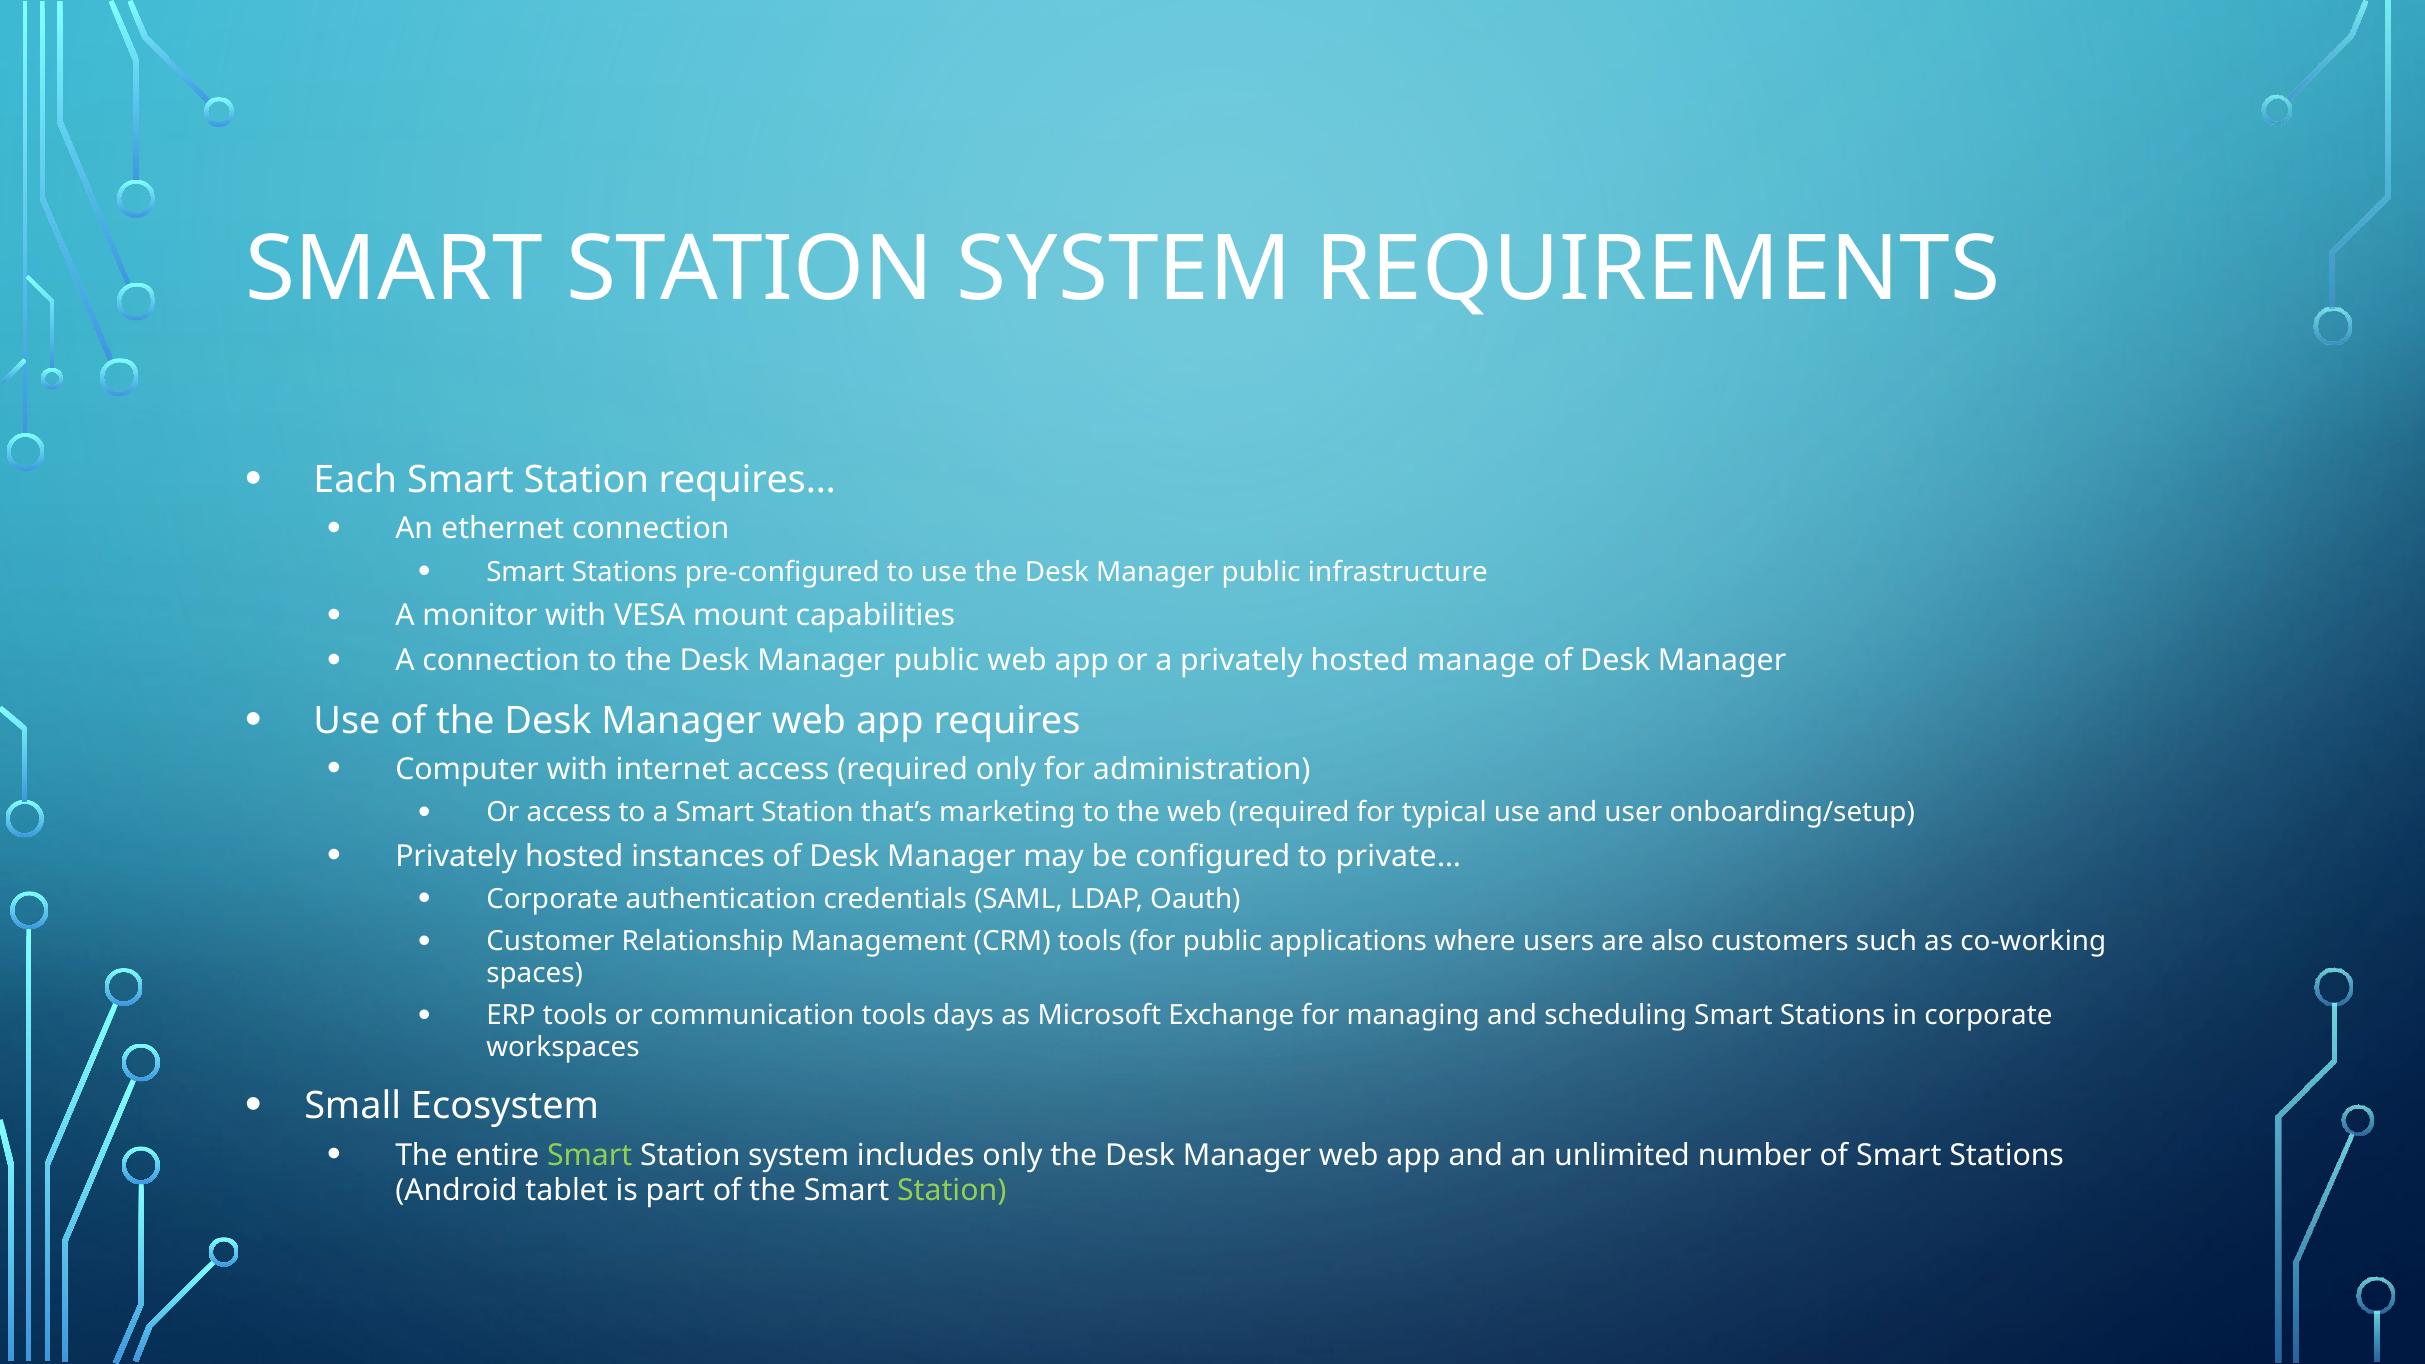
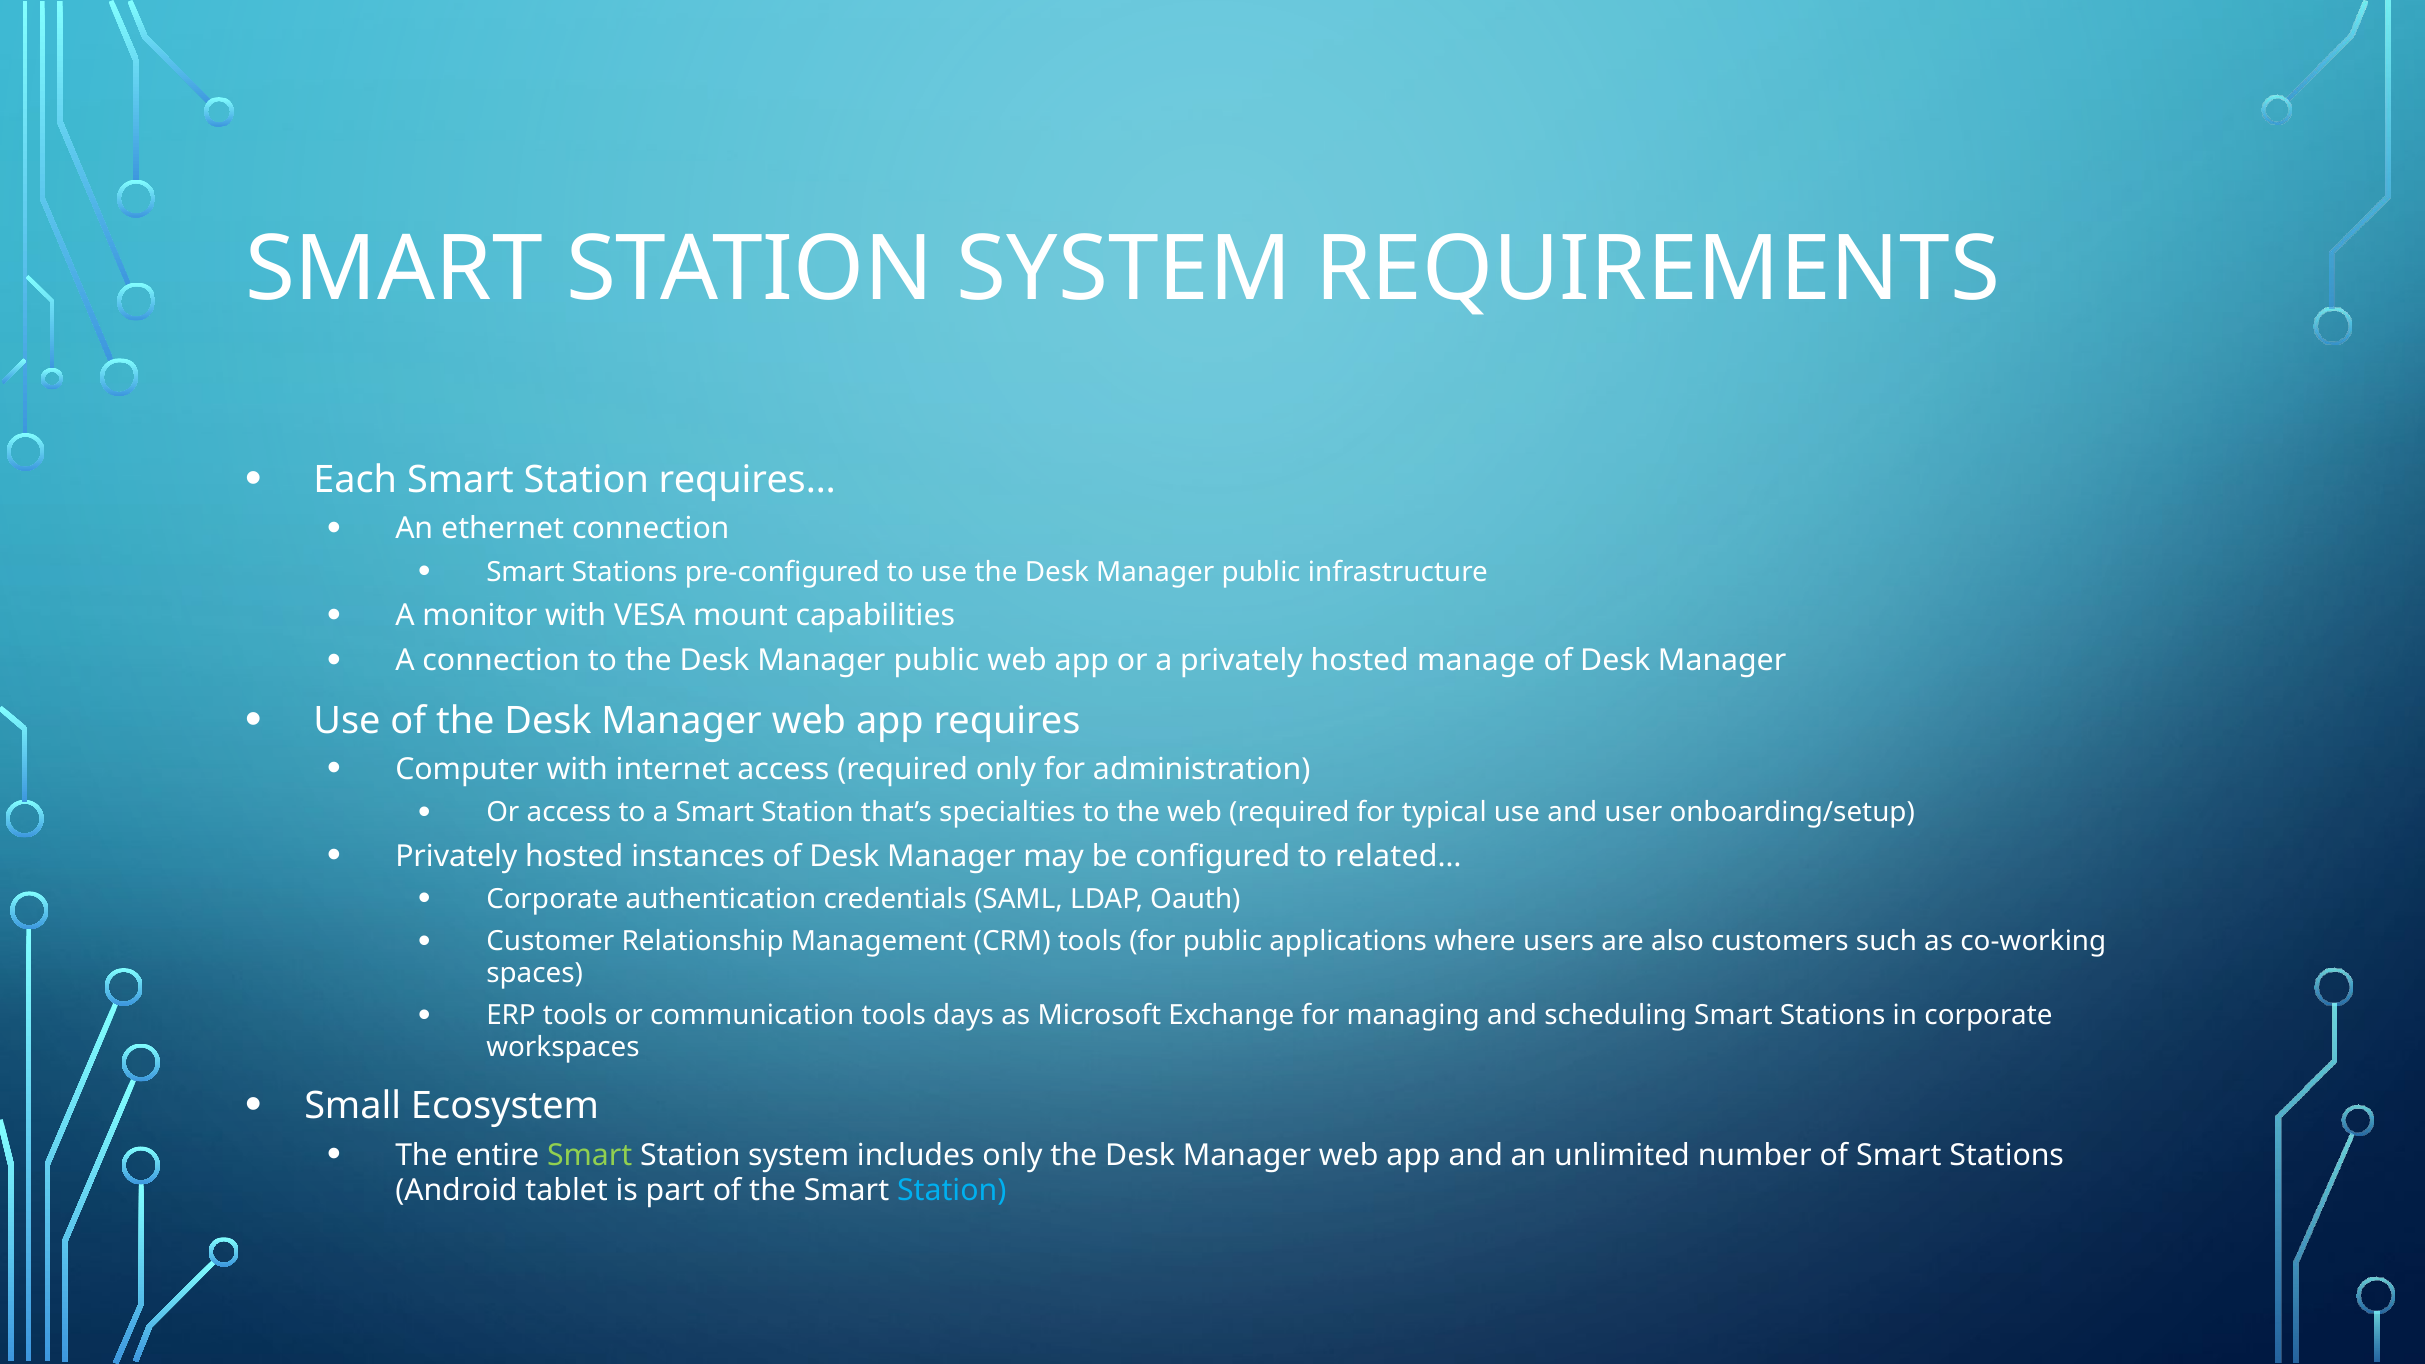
marketing: marketing -> specialties (1007, 813)
private…: private… -> related… (1398, 856)
Station colour: light green -> light blue (952, 1190)
